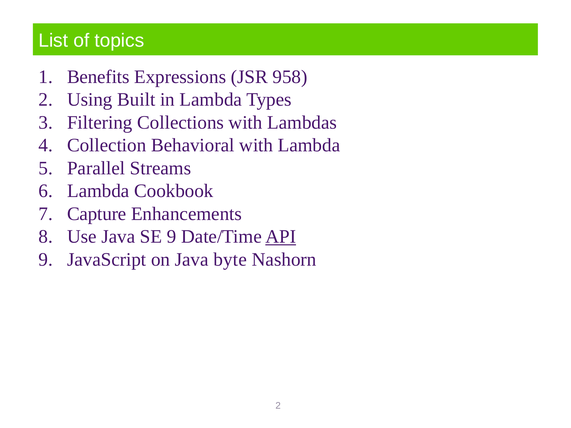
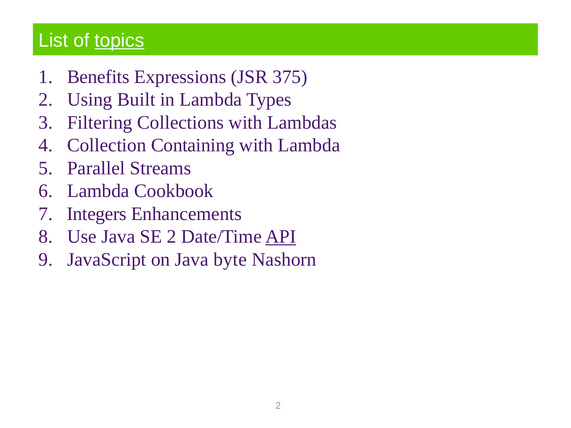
topics underline: none -> present (119, 41)
958: 958 -> 375 (290, 77)
Behavioral: Behavioral -> Containing (193, 145)
Capture: Capture -> Integers (97, 214)
SE 9: 9 -> 2 (172, 237)
